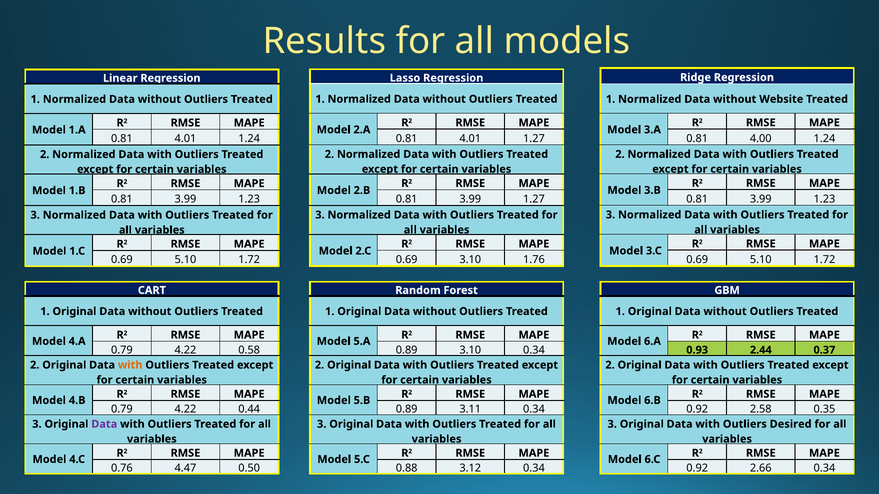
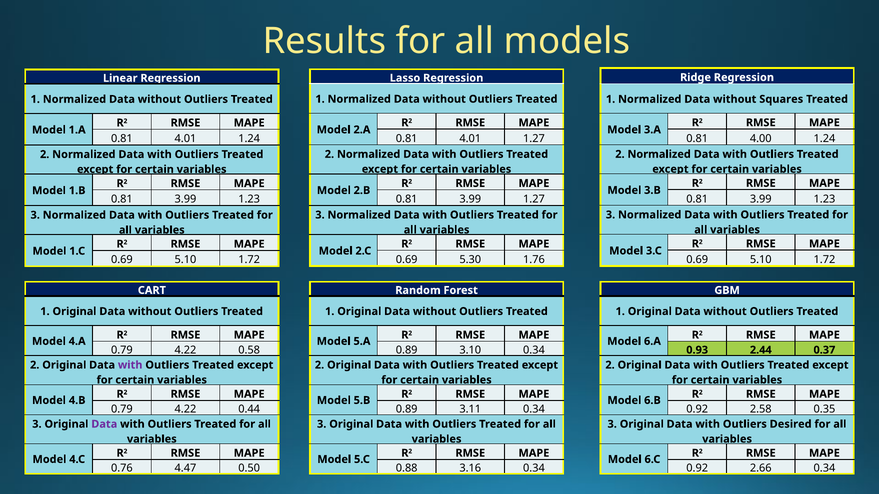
Website: Website -> Squares (781, 99)
0.69 3.10: 3.10 -> 5.30 (470, 260)
with colour: orange -> purple (130, 365)
3.12: 3.12 -> 3.16 (470, 468)
